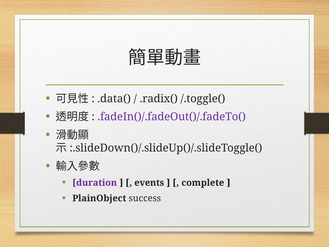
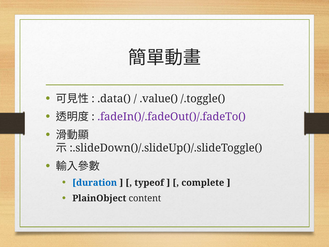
.radix(: .radix( -> .value( (159, 99)
duration colour: purple -> blue (95, 183)
events: events -> typeof (149, 183)
success: success -> content (145, 198)
